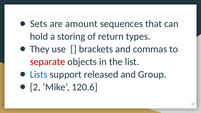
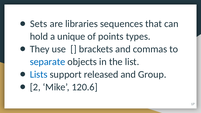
amount: amount -> libraries (81, 24)
storing: storing -> unique (71, 36)
return: return -> points (111, 36)
separate colour: red -> blue (48, 62)
